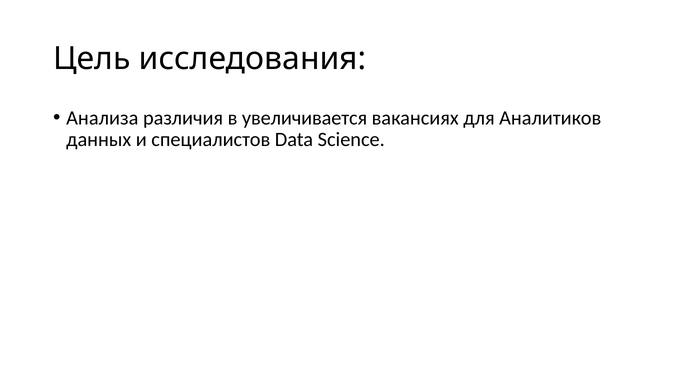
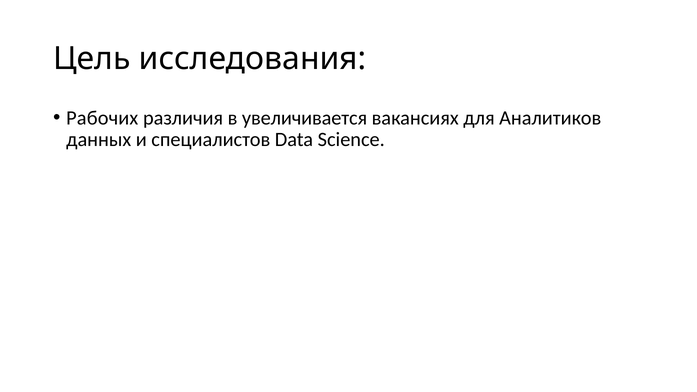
Анализа: Анализа -> Рабочих (102, 118)
